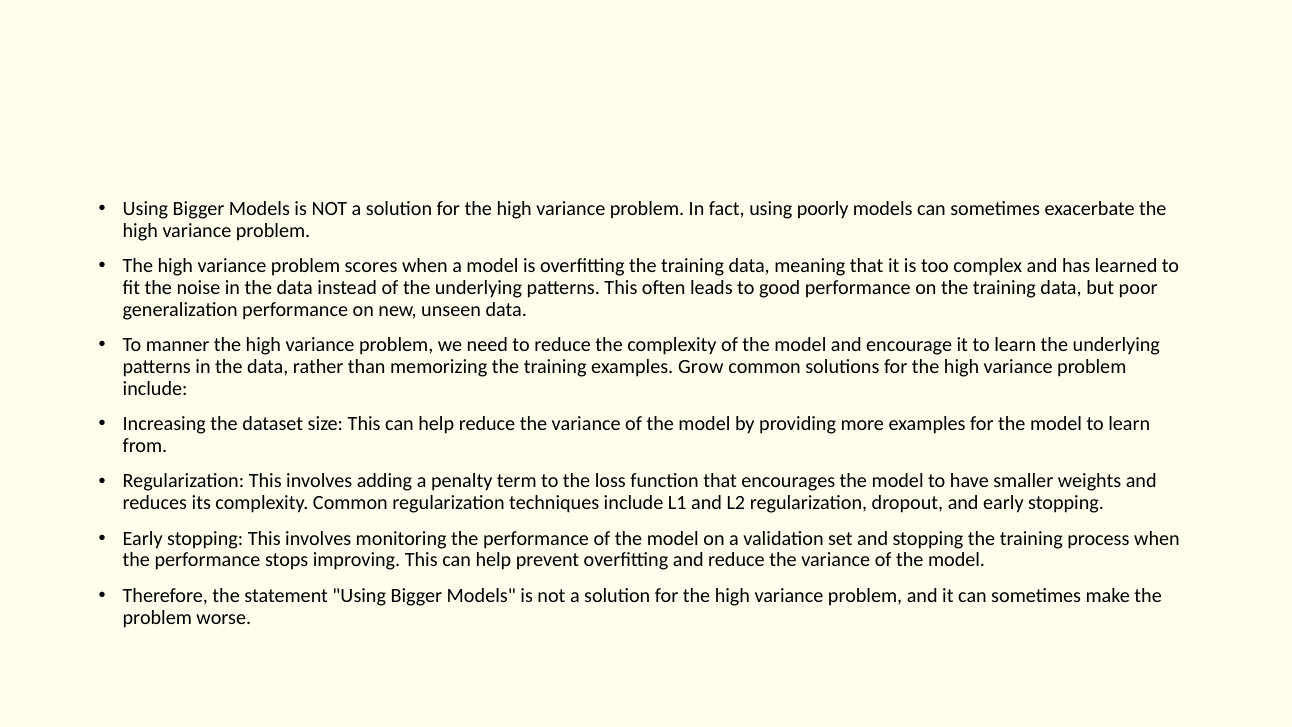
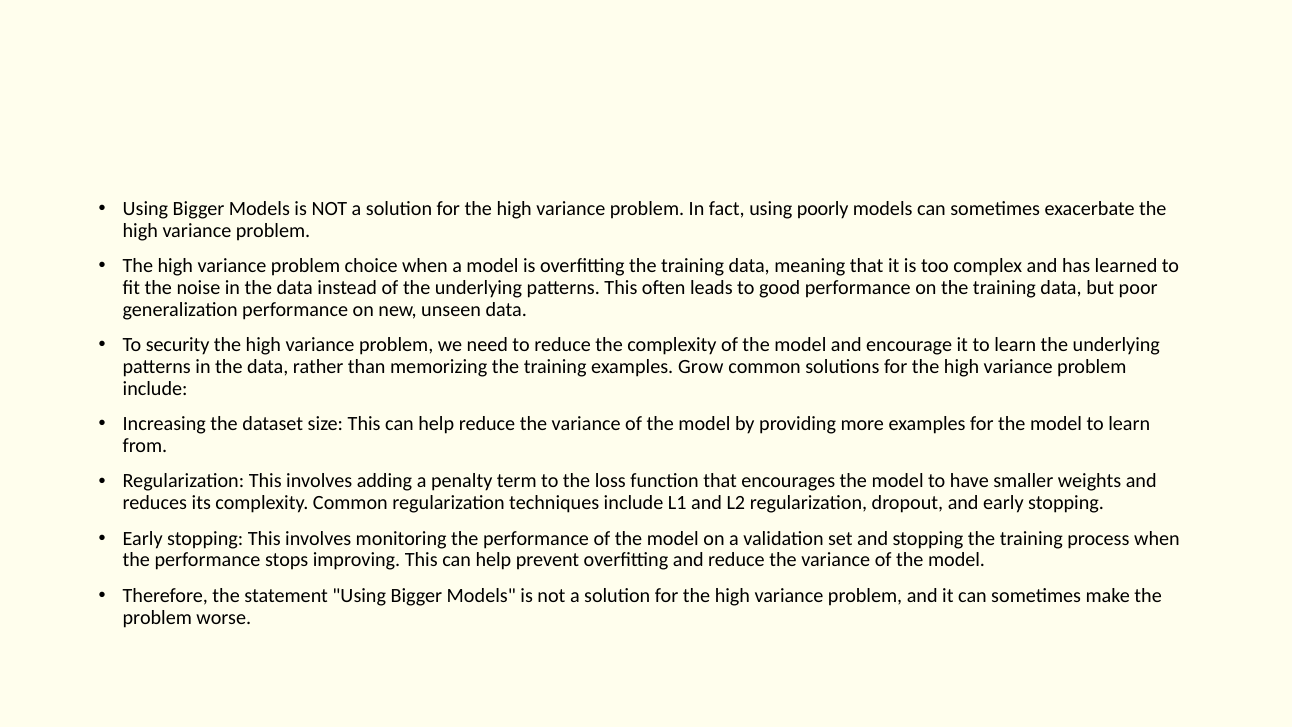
scores: scores -> choice (371, 266)
manner: manner -> security (178, 345)
